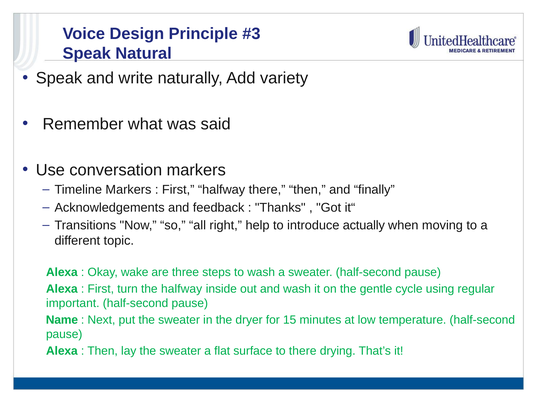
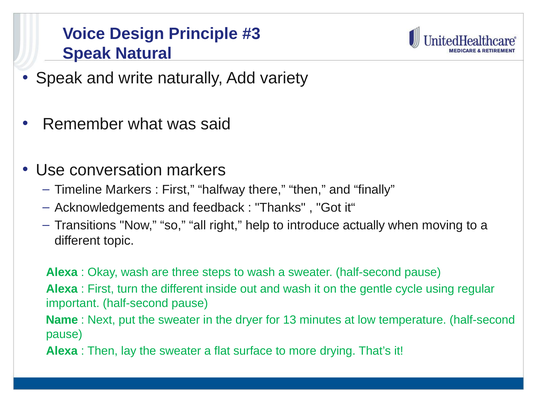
Okay wake: wake -> wash (135, 272)
the halfway: halfway -> different (182, 289)
15: 15 -> 13 (290, 320)
to there: there -> more (303, 351)
